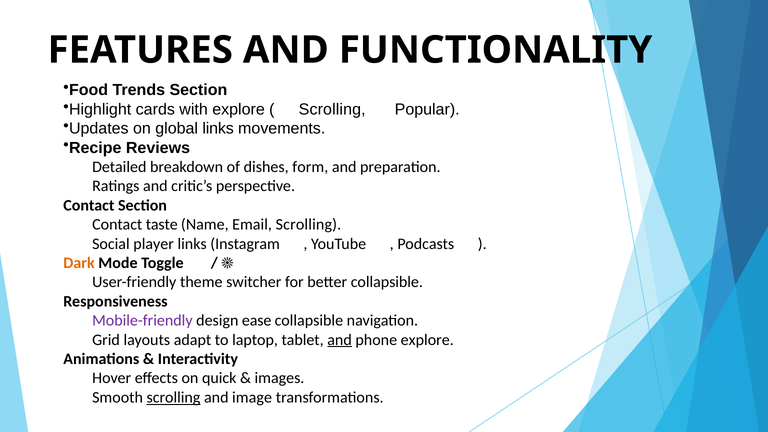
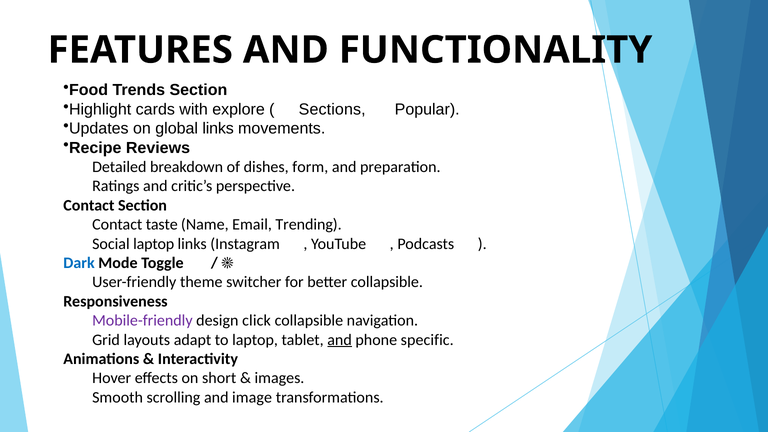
Scrolling: Scrolling -> Sections (332, 109)
Email Scrolling: Scrolling -> Trending (309, 225)
Social player: player -> laptop (154, 244)
Dark colour: orange -> blue (79, 263)
ease: ease -> click (257, 321)
phone explore: explore -> specific (427, 340)
quick: quick -> short (219, 378)
scrolling underline: present -> none (173, 397)
